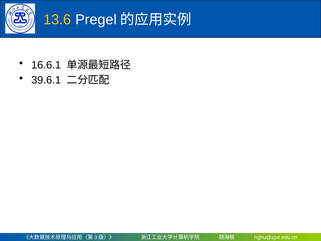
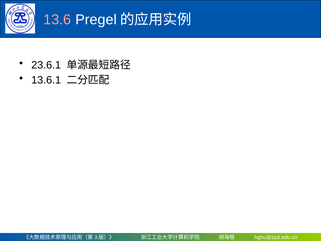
13.6 colour: yellow -> pink (57, 20)
16.6.1: 16.6.1 -> 23.6.1 (46, 65)
39.6.1: 39.6.1 -> 13.6.1 (46, 80)
